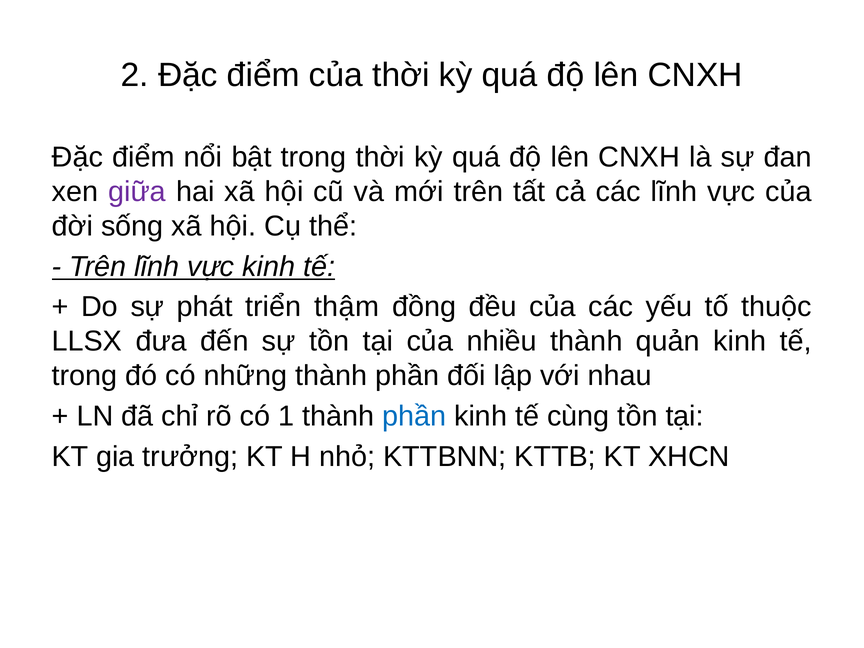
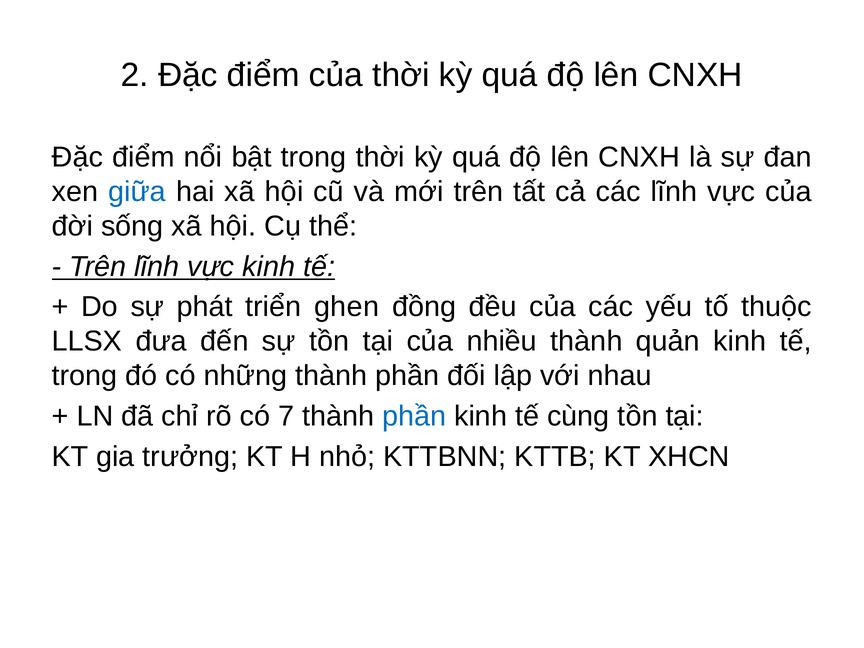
giữa colour: purple -> blue (137, 192)
thậm: thậm -> ghen (347, 307)
1: 1 -> 7 (286, 416)
